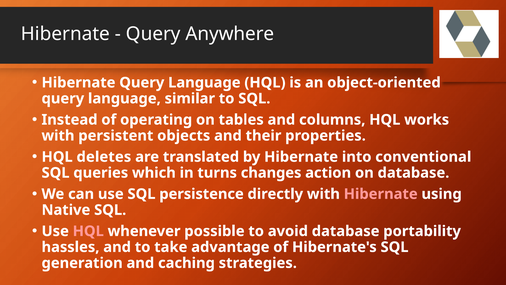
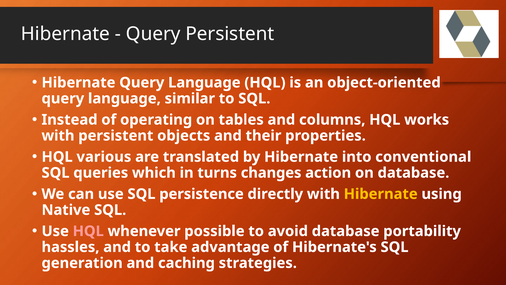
Query Anywhere: Anywhere -> Persistent (230, 34)
deletes: deletes -> various (104, 157)
Hibernate colour: pink -> yellow (381, 194)
